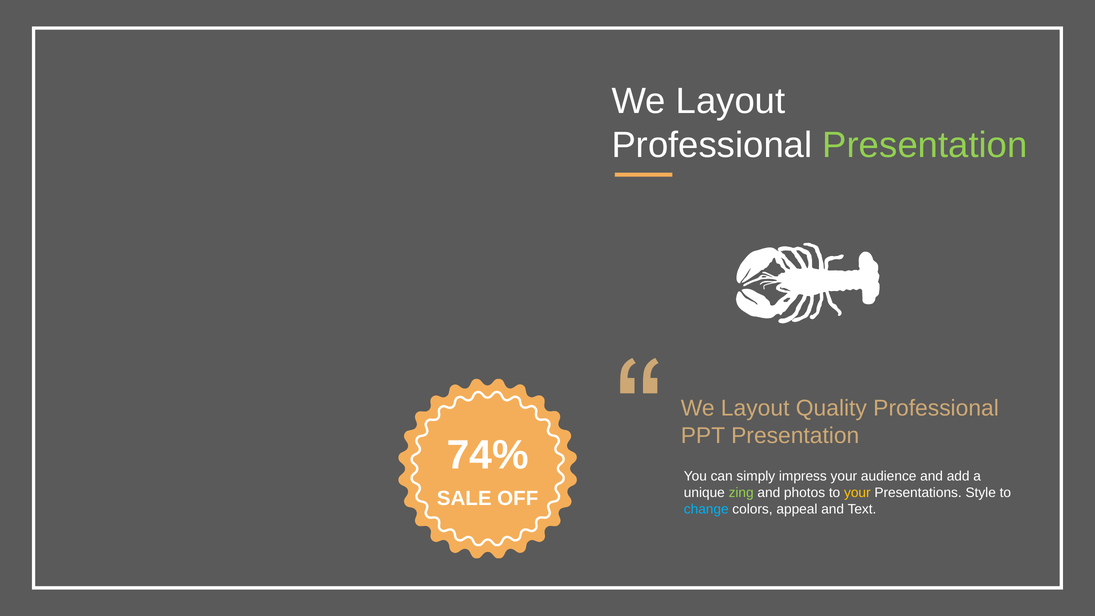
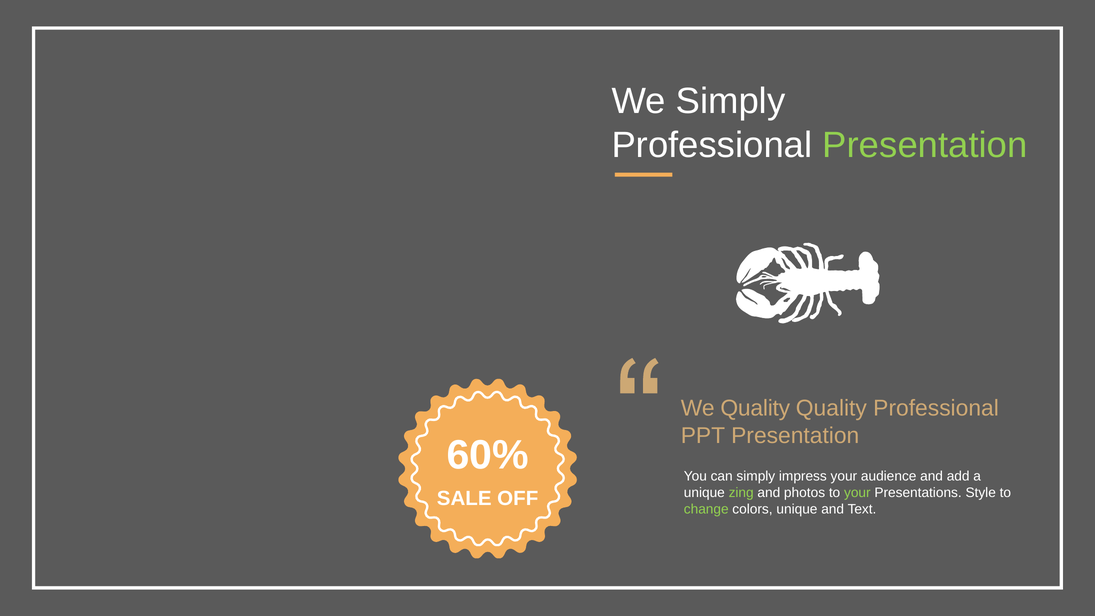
Layout: Layout -> Simply (730, 101)
Layout: Layout -> Quality (755, 408)
74%: 74% -> 60% (488, 455)
your colour: yellow -> light green (857, 493)
change colour: light blue -> light green (706, 509)
colors appeal: appeal -> unique (797, 509)
